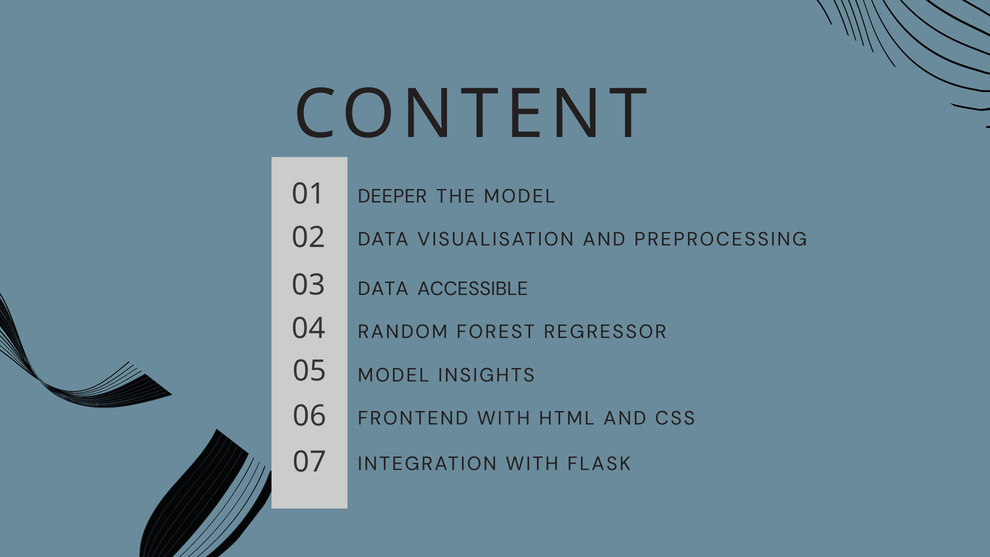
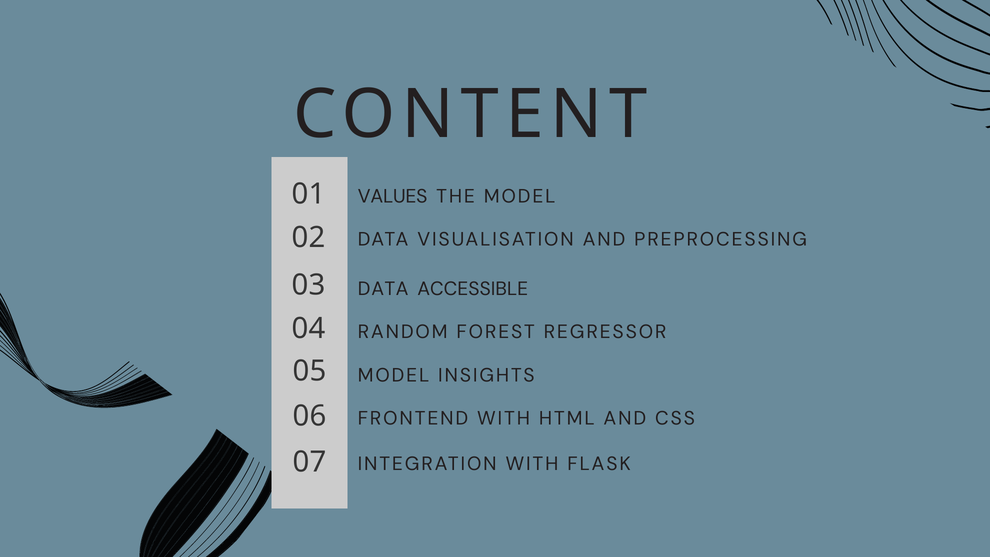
DEEPER: DEEPER -> VALUES (393, 196)
